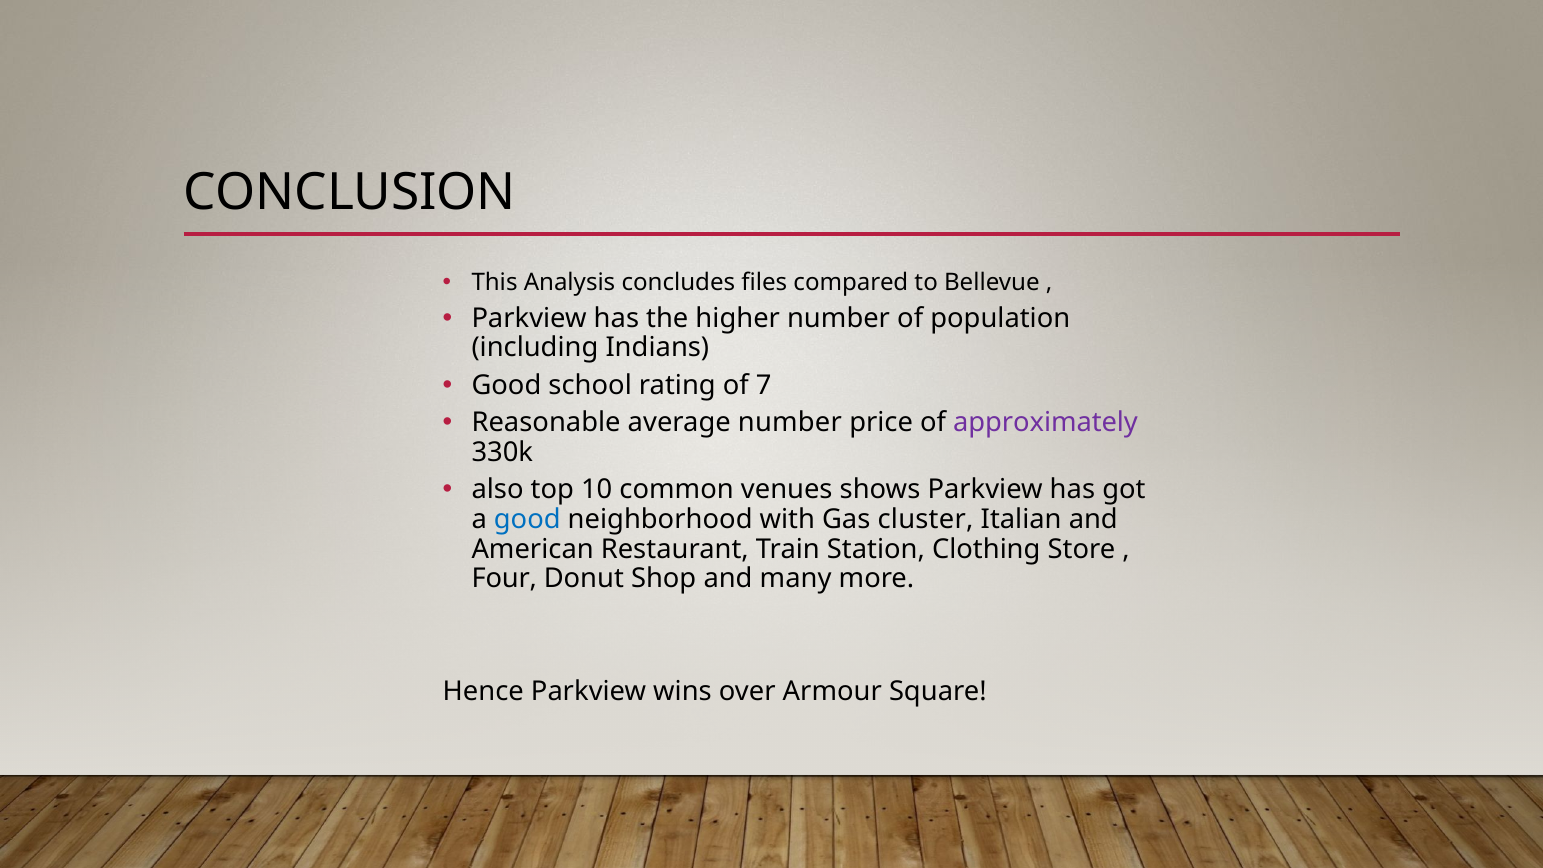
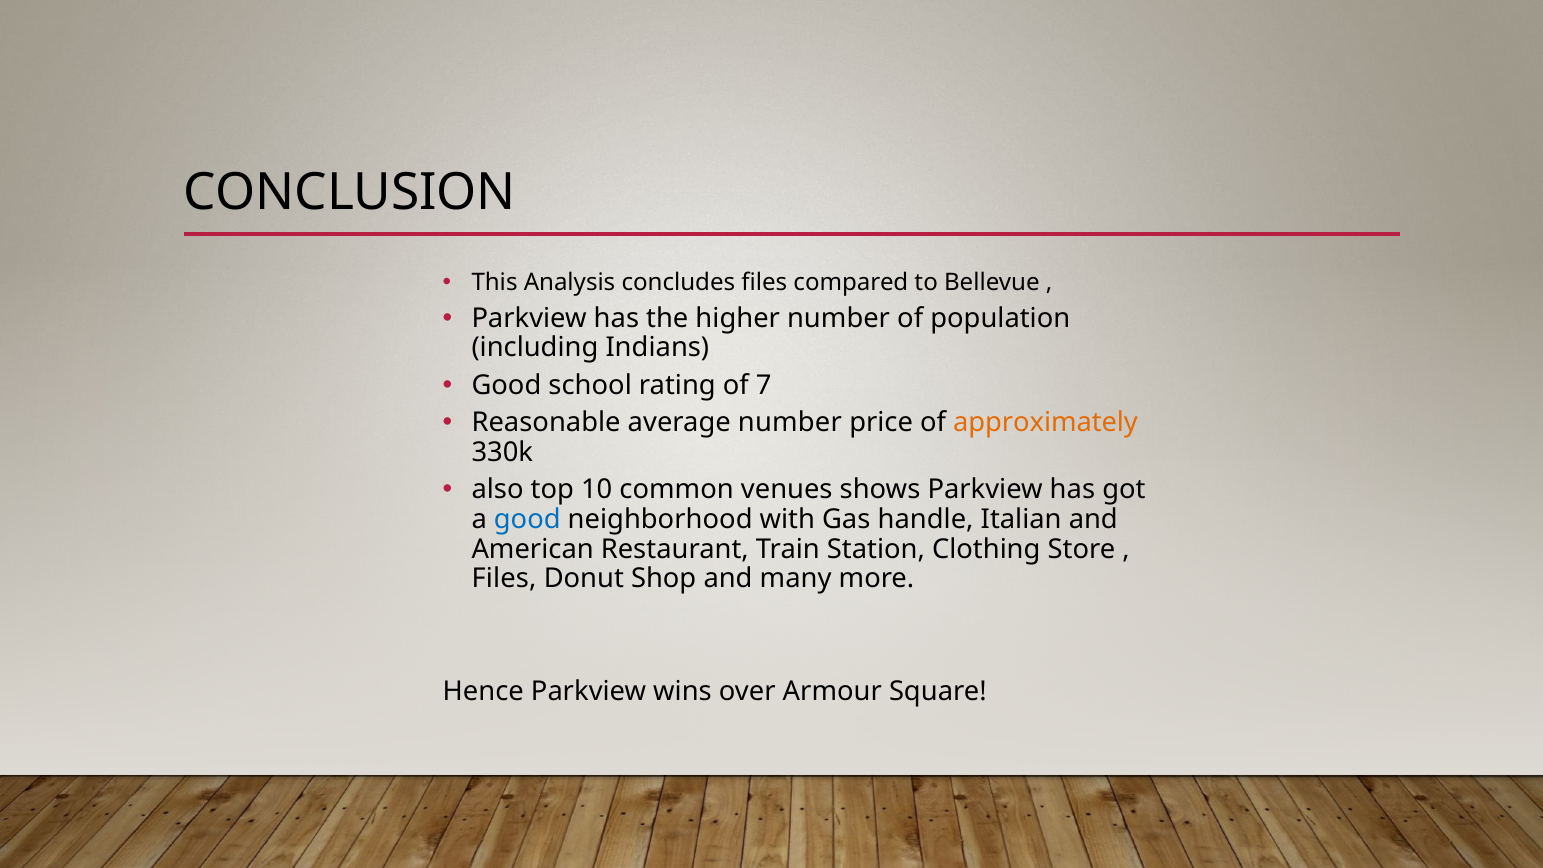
approximately colour: purple -> orange (1046, 423)
cluster: cluster -> handle (926, 519)
Four: Four -> Files (504, 579)
